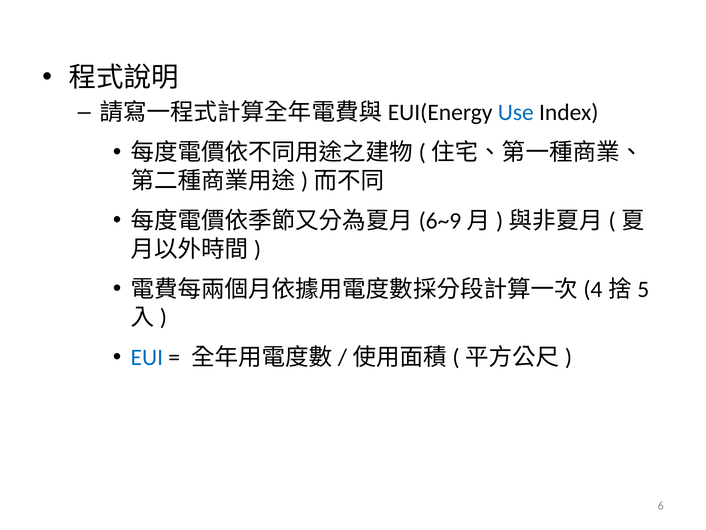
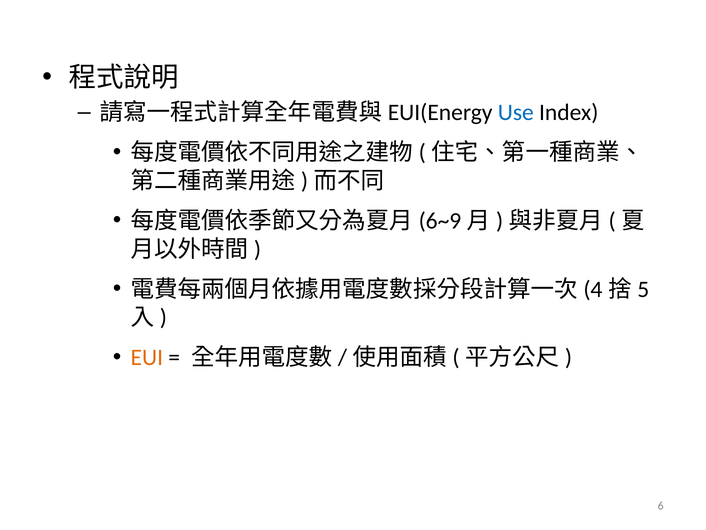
EUI colour: blue -> orange (147, 357)
